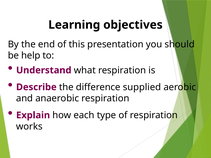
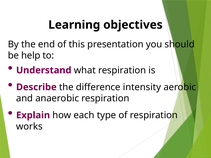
supplied: supplied -> intensity (142, 87)
